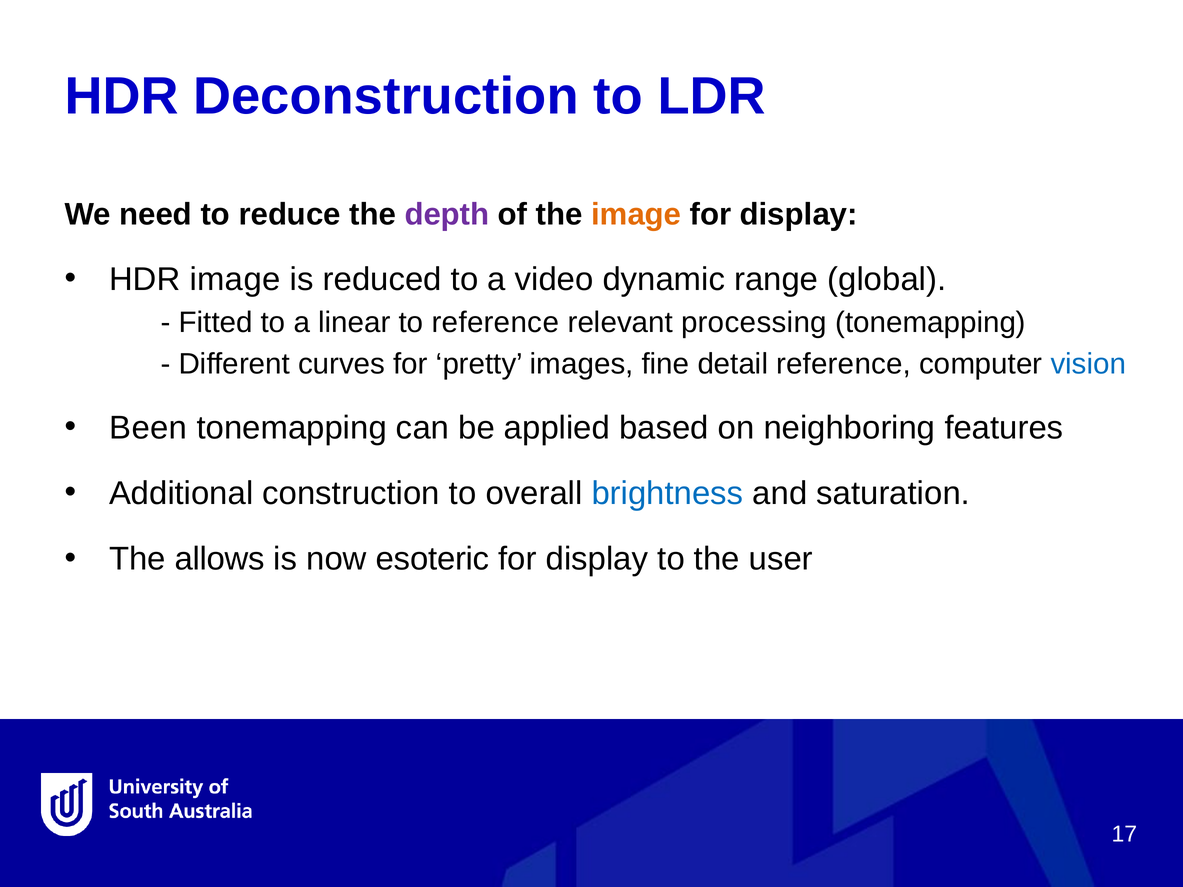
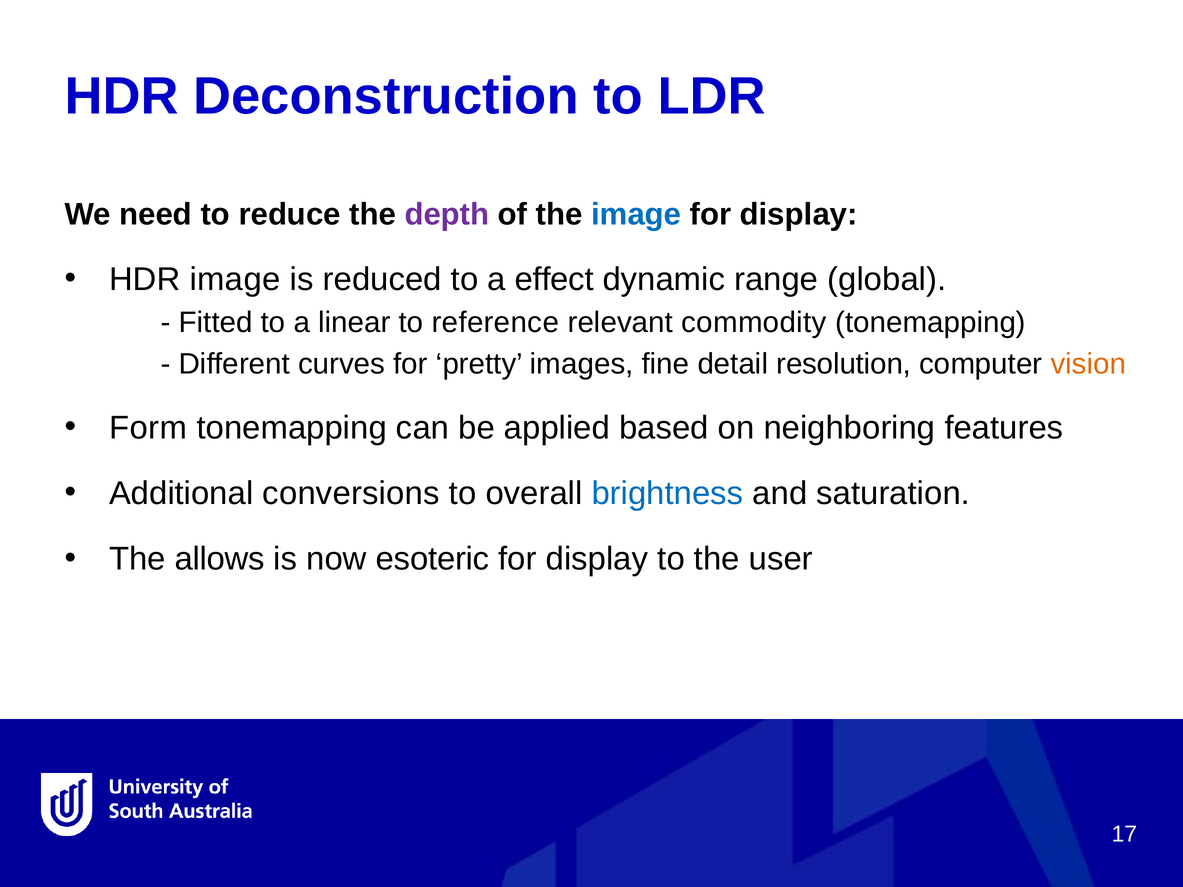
image colour: orange -> blue (636, 214)
video: video -> effect (554, 279)
processing: processing -> commodity (754, 322)
detail reference: reference -> resolution (844, 364)
vision colour: blue -> orange (1088, 364)
Been: Been -> Form (148, 428)
construction: construction -> conversions (351, 494)
